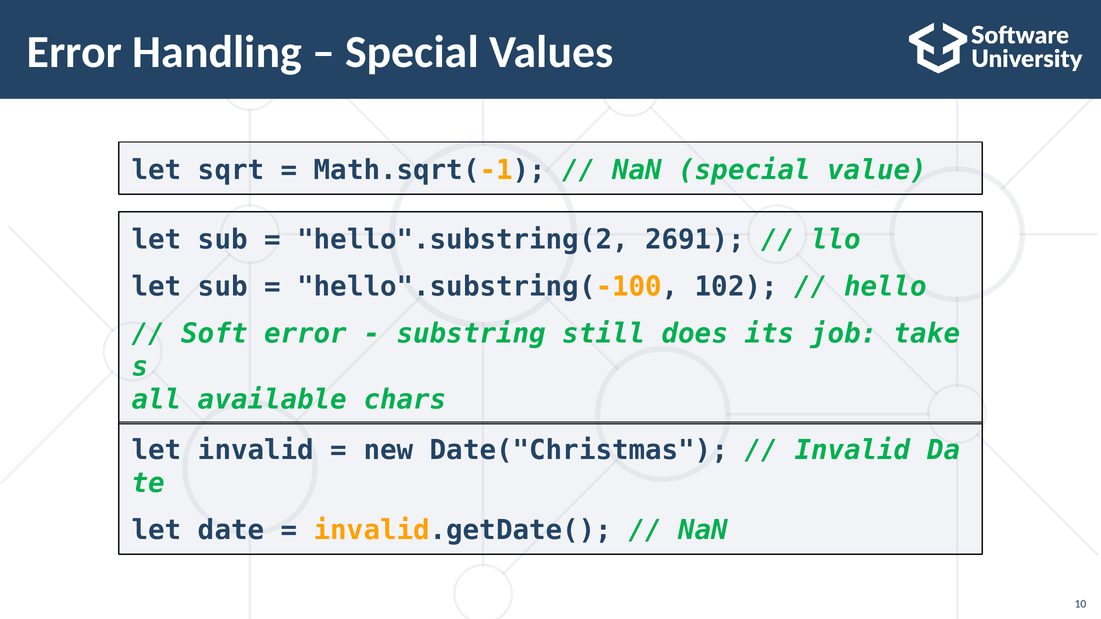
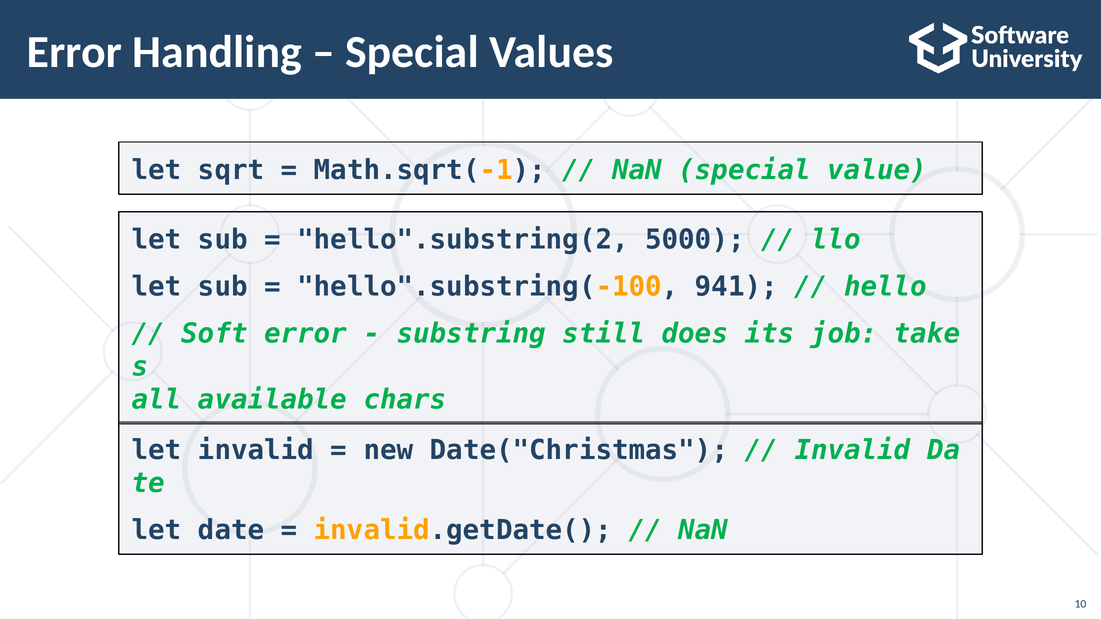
2691: 2691 -> 5000 (695, 240)
102: 102 -> 941 (736, 287)
